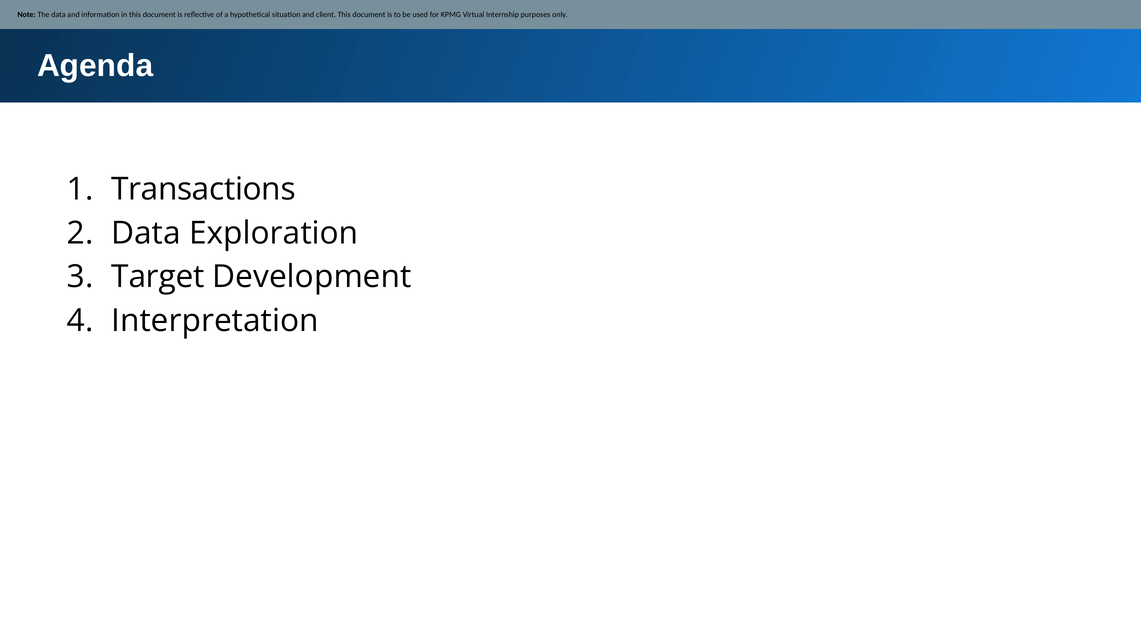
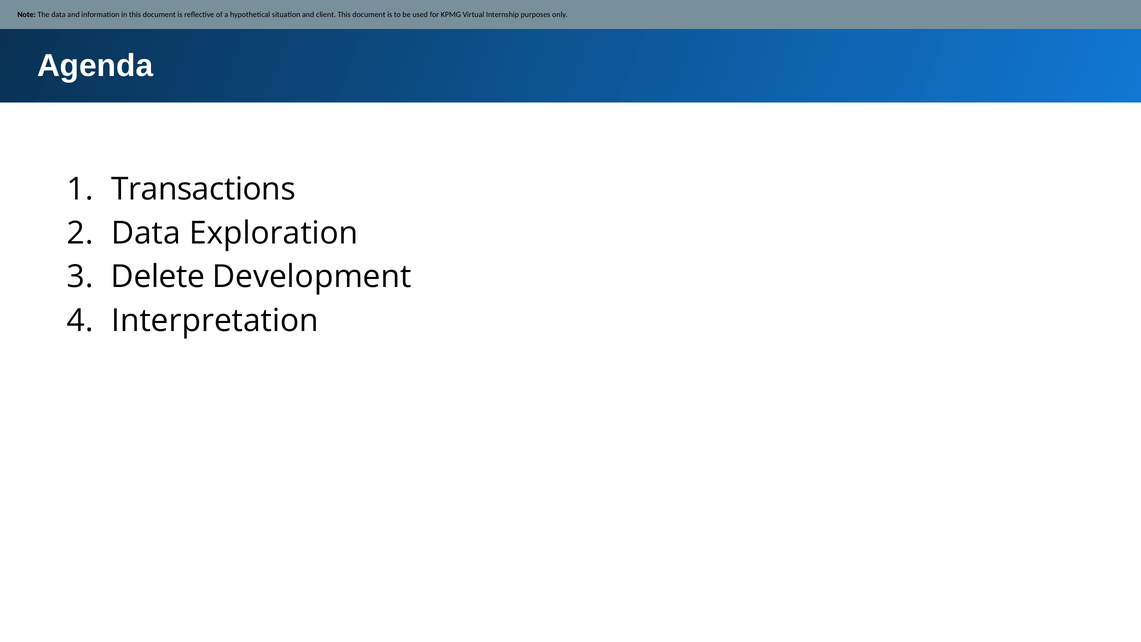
Target: Target -> Delete (158, 277)
